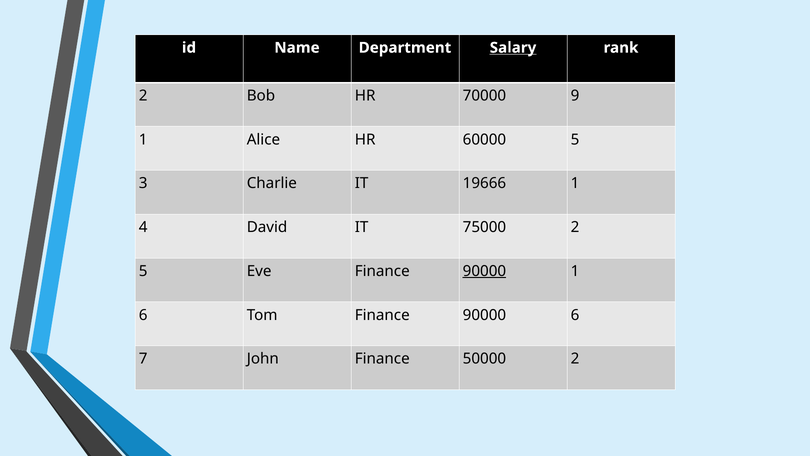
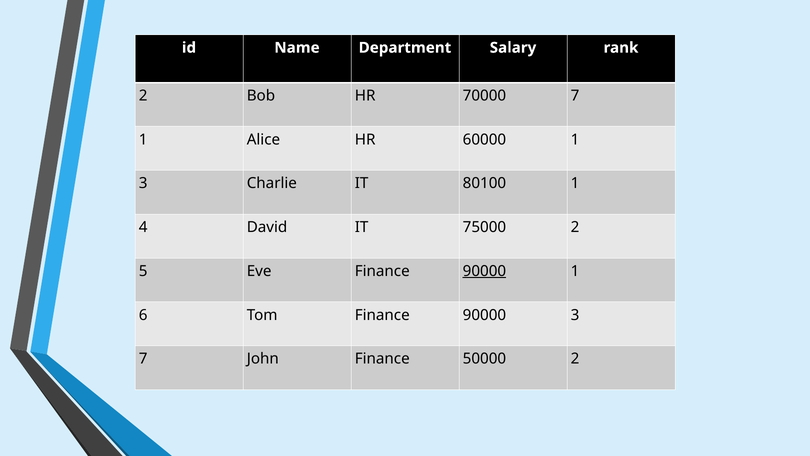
Salary underline: present -> none (513, 48)
70000 9: 9 -> 7 (575, 96)
60000 5: 5 -> 1 (575, 139)
19666: 19666 -> 80100 (484, 183)
90000 6: 6 -> 3 (575, 315)
